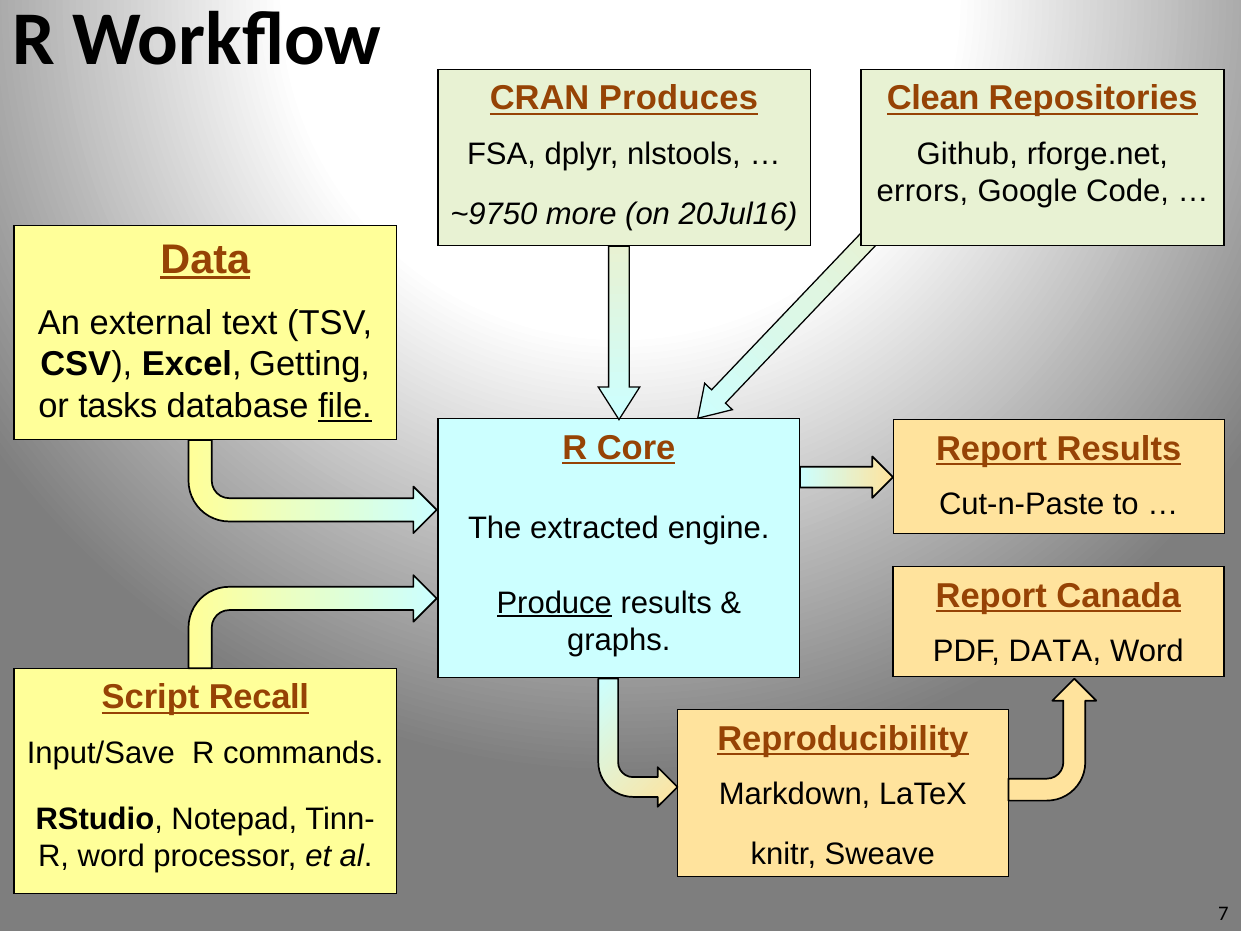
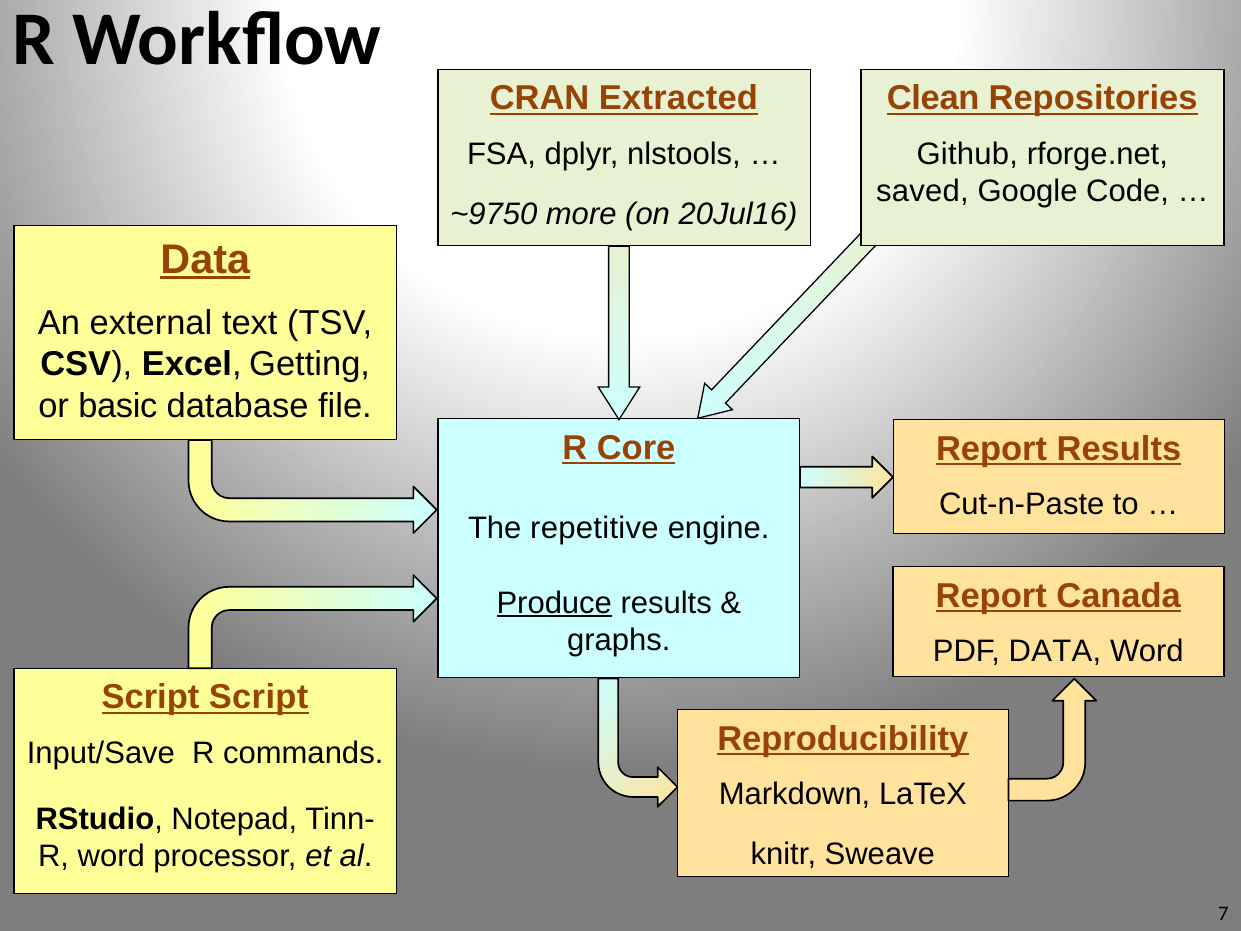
Produces: Produces -> Extracted (678, 98)
errors: errors -> saved (922, 191)
tasks: tasks -> basic (118, 406)
file underline: present -> none (345, 406)
extracted: extracted -> repetitive (594, 528)
Script Recall: Recall -> Script (259, 697)
